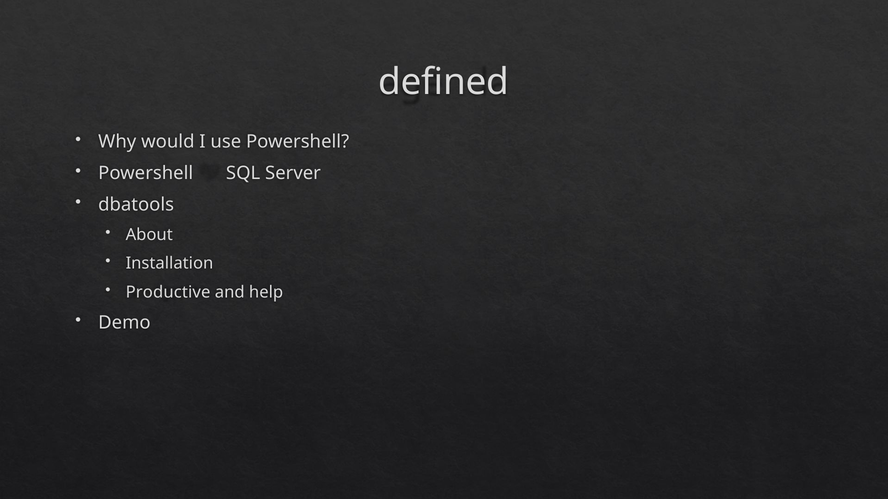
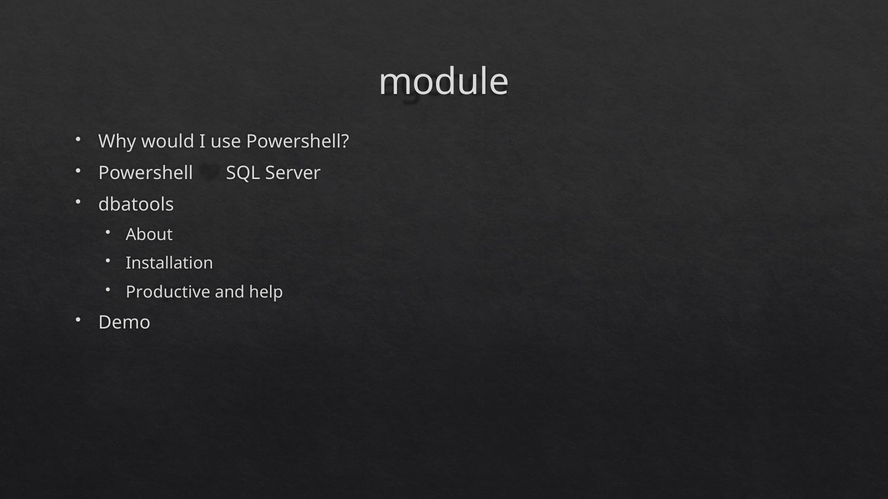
defined: defined -> module (444, 82)
